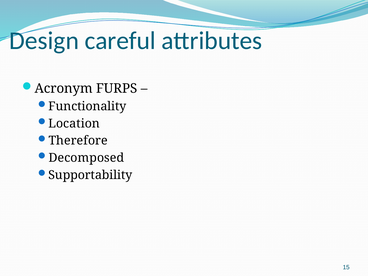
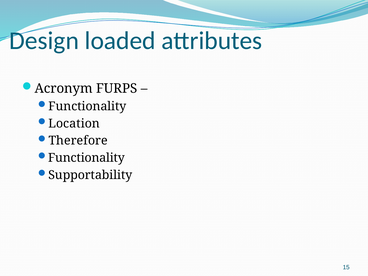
careful: careful -> loaded (120, 41)
Decomposed: Decomposed -> Functionality (86, 158)
